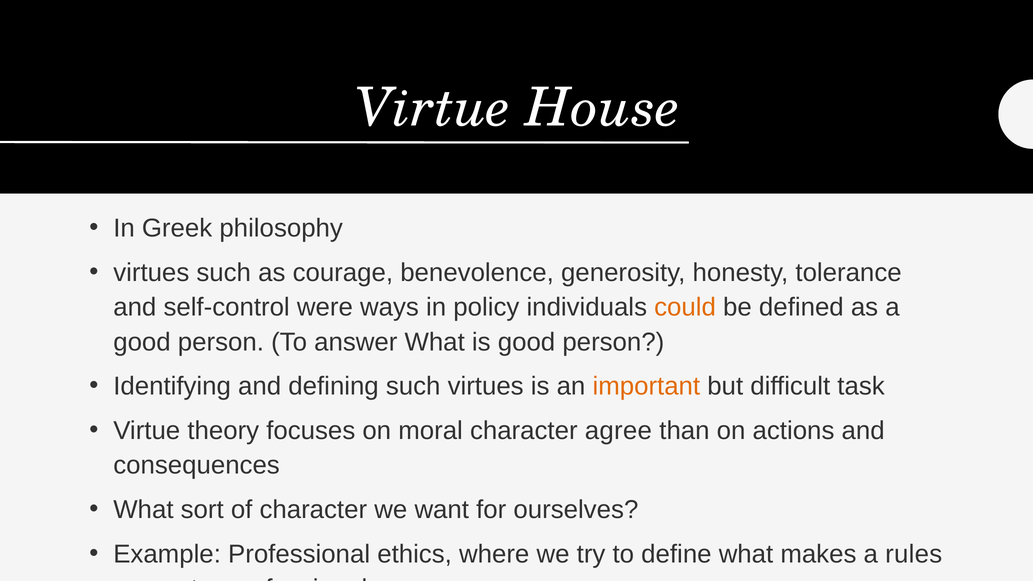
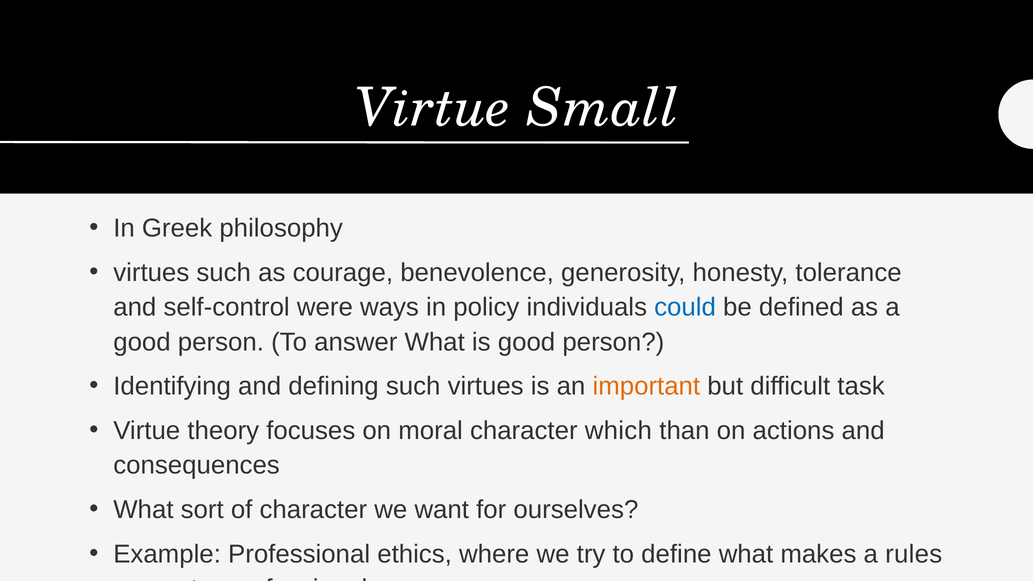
House: House -> Small (603, 108)
could colour: orange -> blue (685, 307)
agree: agree -> which (618, 431)
